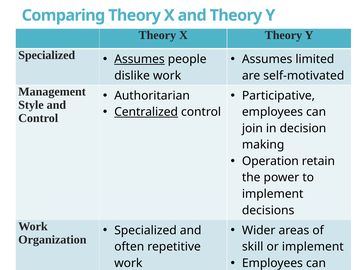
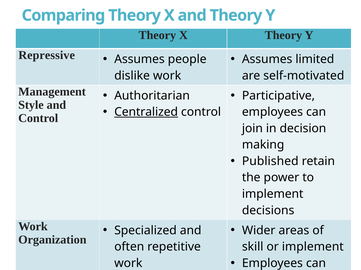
Specialized: Specialized -> Repressive (47, 55)
Assumes underline: present -> none (139, 59)
Operation: Operation -> Published (270, 162)
